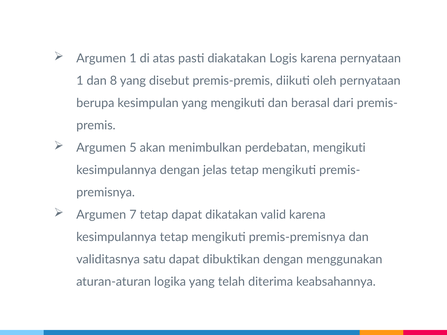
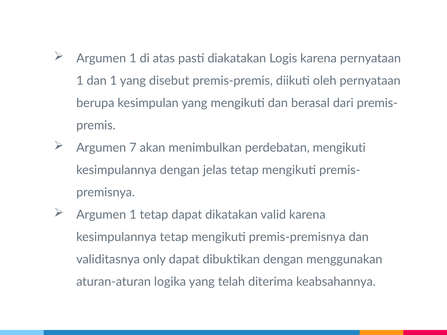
dan 8: 8 -> 1 (114, 81)
5: 5 -> 7 (133, 148)
7: 7 -> 1 (133, 215)
satu: satu -> only (154, 260)
